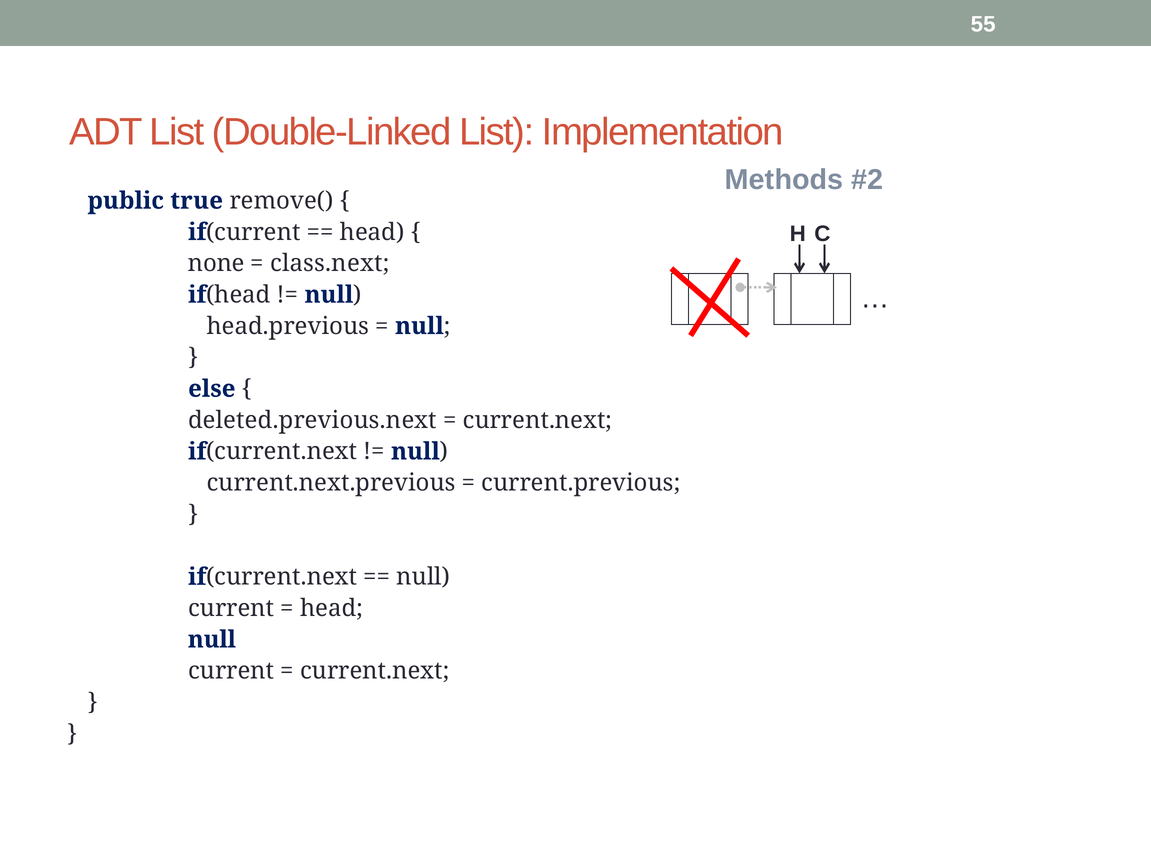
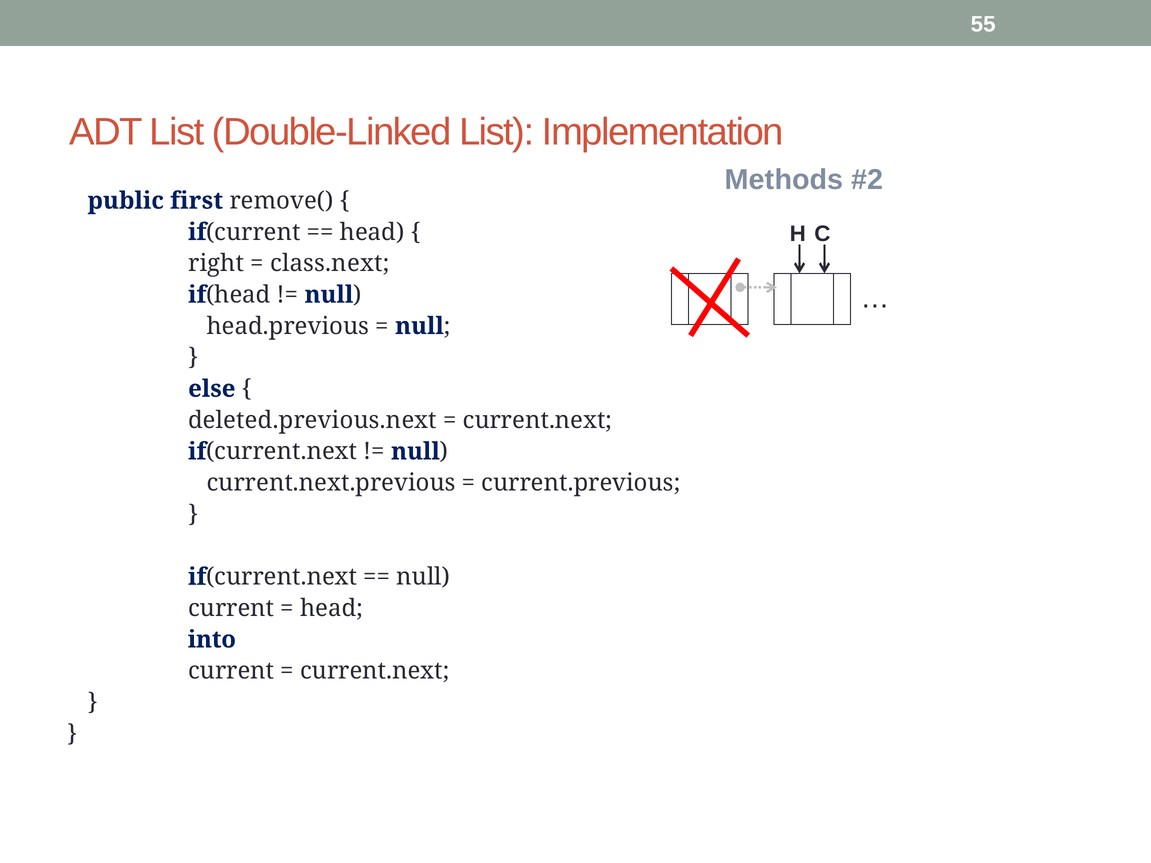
true: true -> first (197, 201)
none: none -> right (216, 264)
null: null -> into (212, 640)
